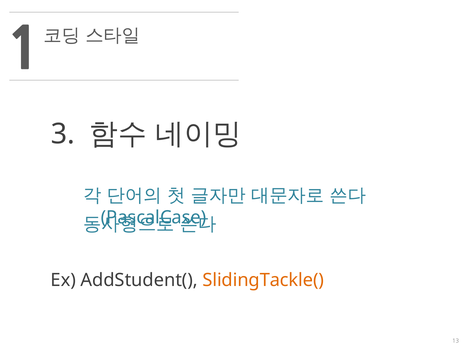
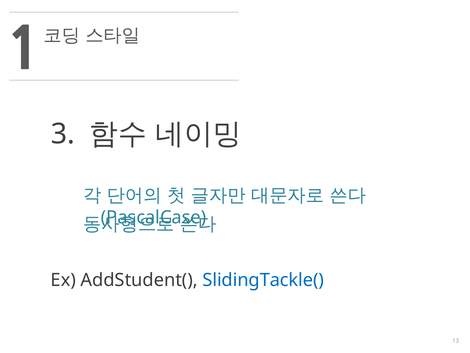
SlidingTackle( colour: orange -> blue (263, 280)
